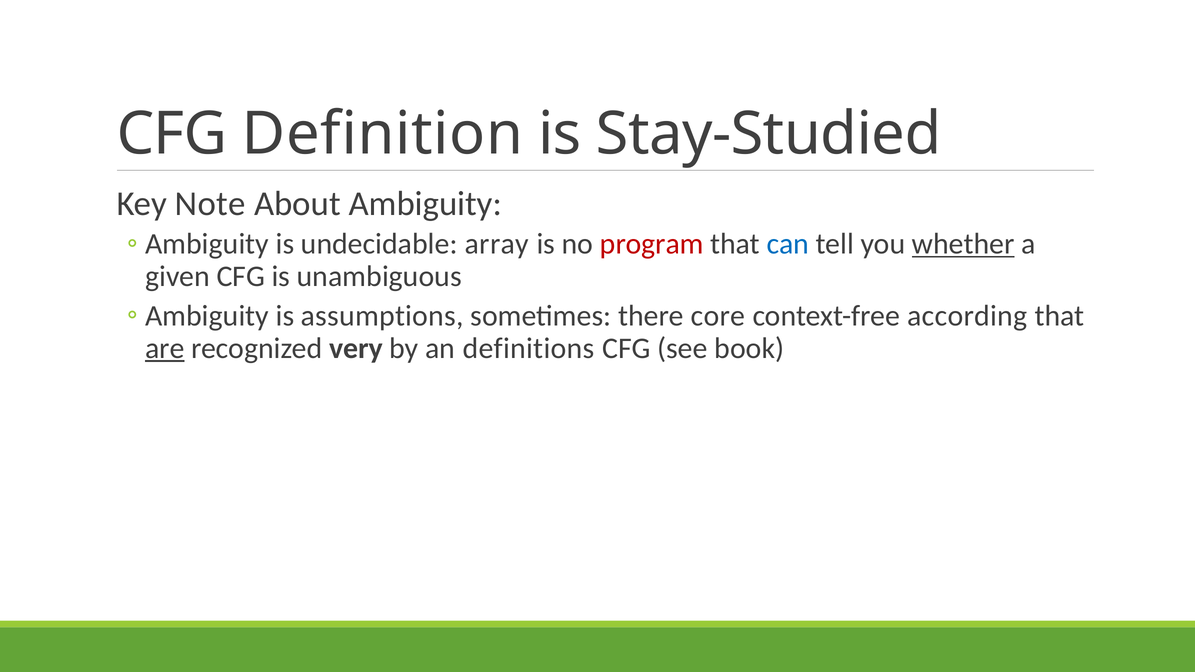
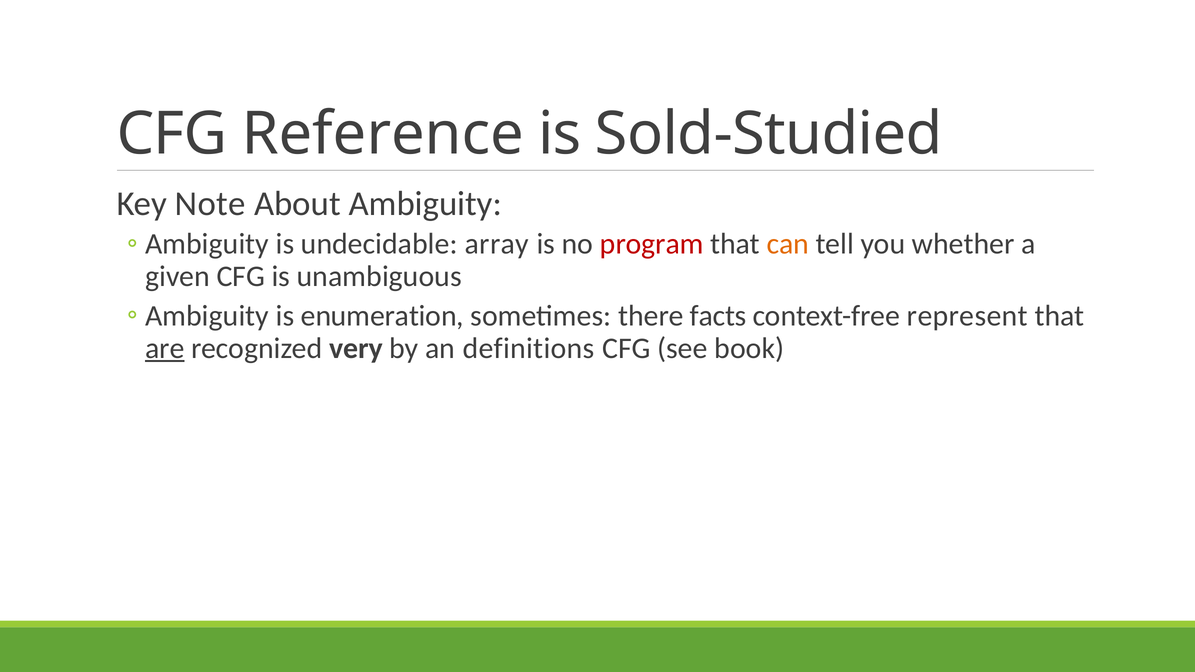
Definition: Definition -> Reference (383, 134)
Stay-Studied: Stay-Studied -> Sold-Studied (769, 134)
can colour: blue -> orange (788, 244)
whether underline: present -> none (963, 244)
assumptions: assumptions -> enumeration (382, 316)
core: core -> facts (718, 316)
according: according -> represent (967, 316)
